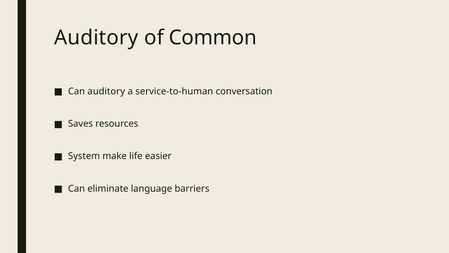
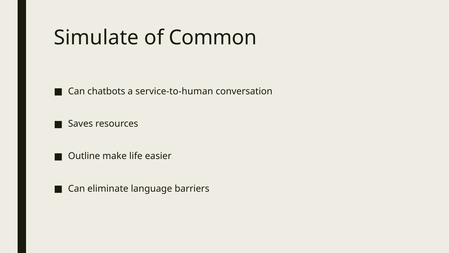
Auditory: Auditory -> Simulate (96, 38)
Can auditory: auditory -> chatbots (106, 91)
System: System -> Outline (84, 156)
